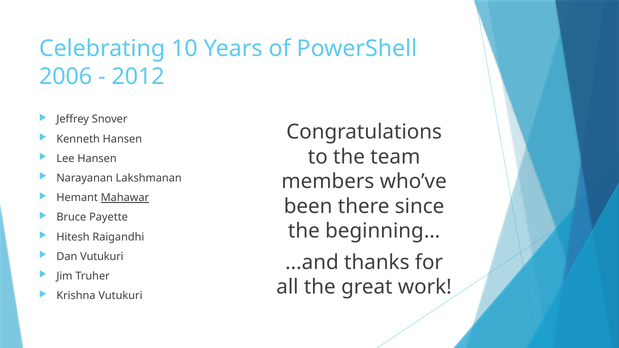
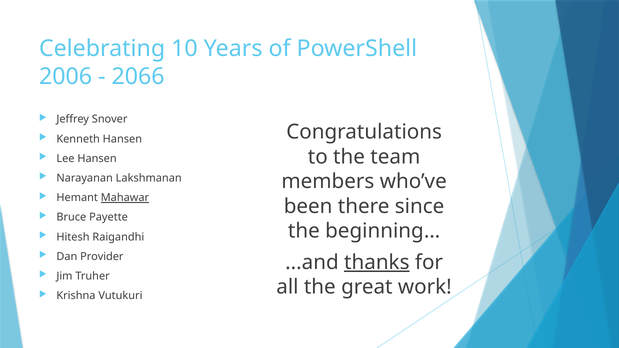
2012: 2012 -> 2066 (138, 77)
Dan Vutukuri: Vutukuri -> Provider (102, 257)
thanks underline: none -> present (377, 262)
